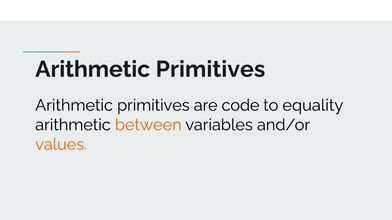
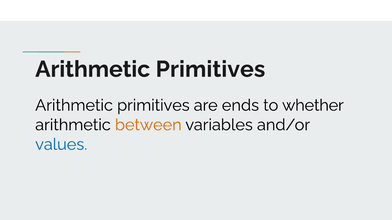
code: code -> ends (240, 106)
equality: equality -> whether (313, 106)
values colour: orange -> blue (61, 145)
